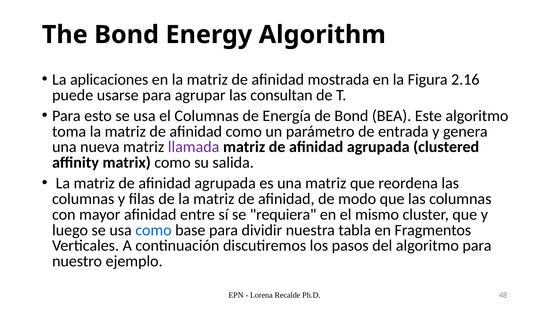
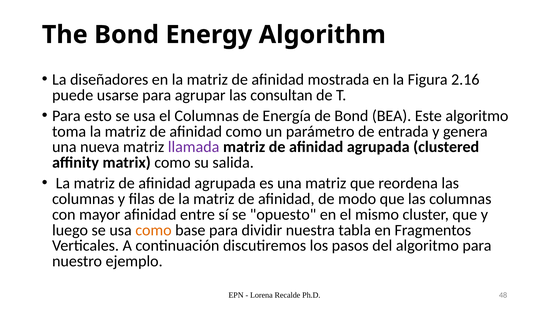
aplicaciones: aplicaciones -> diseñadores (109, 79)
requiera: requiera -> opuesto (283, 214)
como colour: blue -> orange (153, 230)
